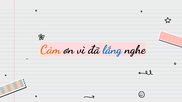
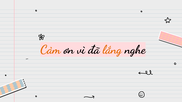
lắng colour: blue -> orange (112, 50)
